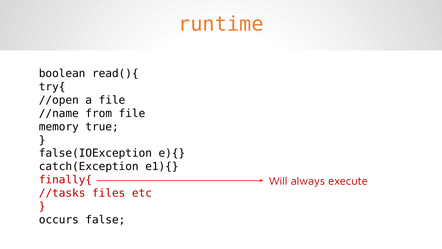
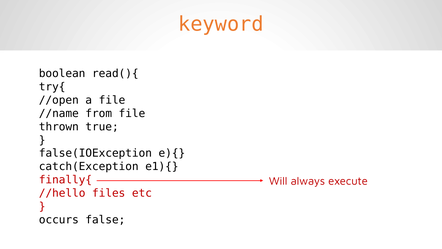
runtime: runtime -> keyword (221, 24)
memory: memory -> thrown (59, 127)
//tasks: //tasks -> //hello (62, 193)
